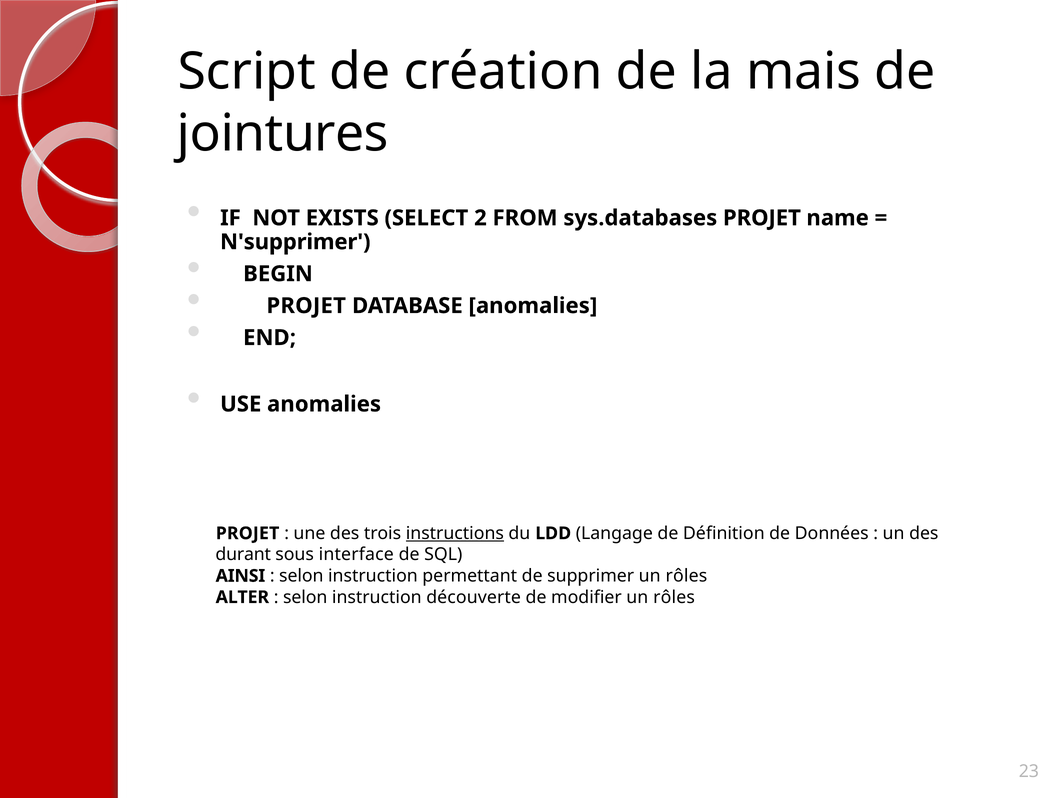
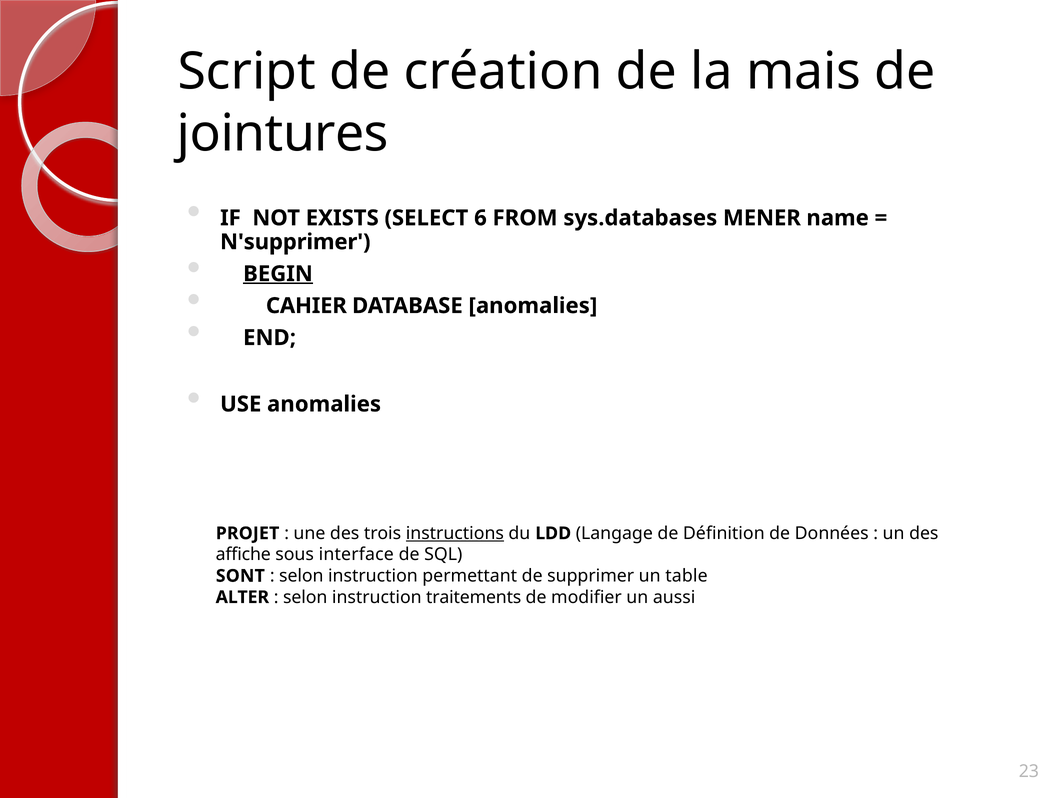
2: 2 -> 6 (480, 218)
sys.databases PROJET: PROJET -> MENER (762, 218)
BEGIN underline: none -> present (278, 274)
PROJET: PROJET -> CAHIER (306, 306)
durant: durant -> affiche (243, 555)
AINSI: AINSI -> SONT (240, 576)
supprimer un rôles: rôles -> table (686, 576)
découverte: découverte -> traitements (474, 597)
modifier un rôles: rôles -> aussi (674, 597)
